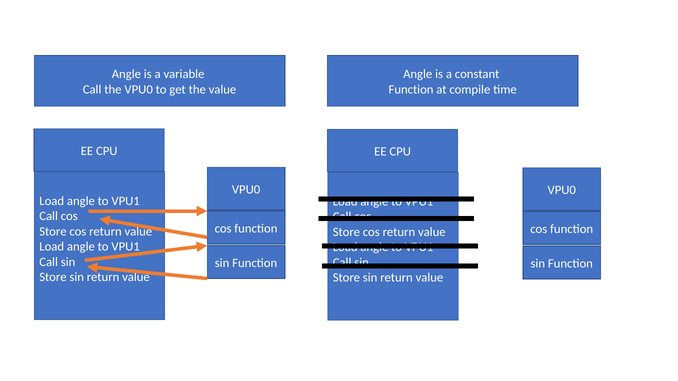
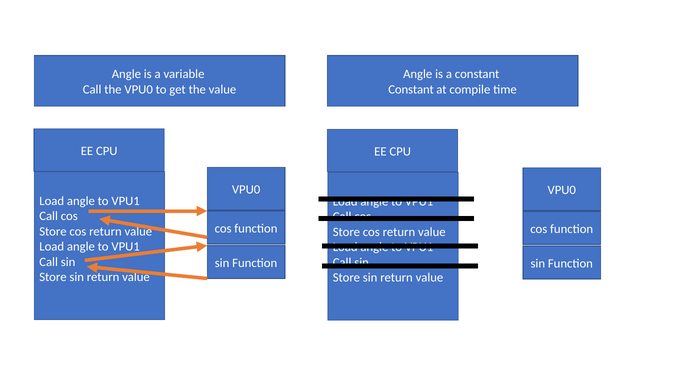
Function: Function -> Constant (411, 90)
